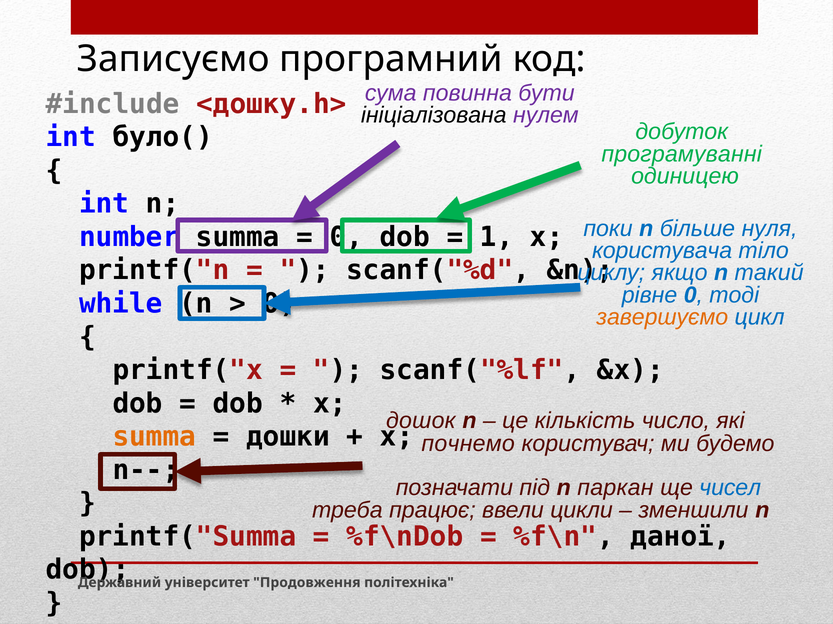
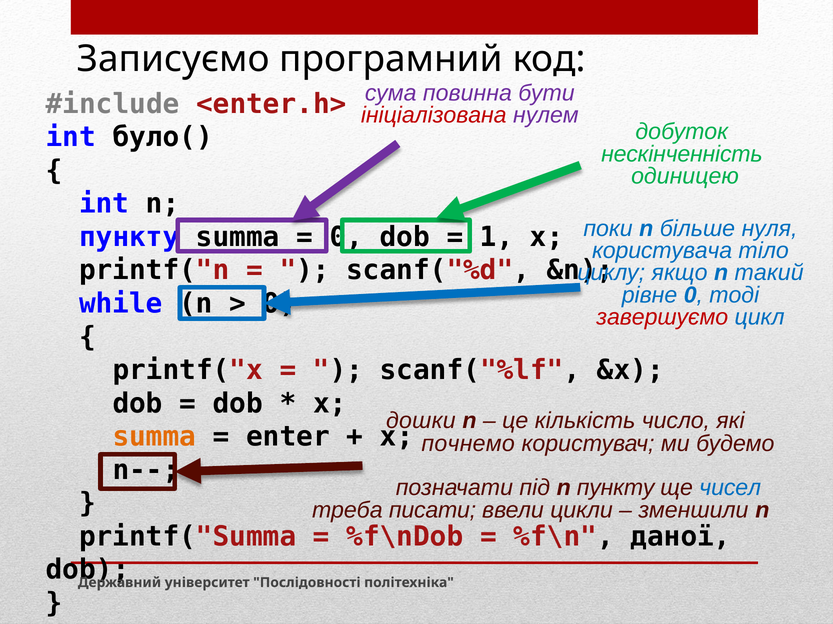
<дошку.h>: <дошку.h> -> <enter.h> (271, 104)
ініціалізована colour: black -> red (434, 115)
програмуванні: програмуванні -> нескінченність (682, 154)
number: number -> пункту (129, 237)
завершуємо colour: orange -> red (662, 318)
дошок: дошок -> дошки (421, 421)
дошки: дошки -> enter (288, 437)
під n паркан: паркан -> пункту (616, 488)
працює: працює -> писати (433, 511)
Продовження: Продовження -> Послідовності (307, 583)
